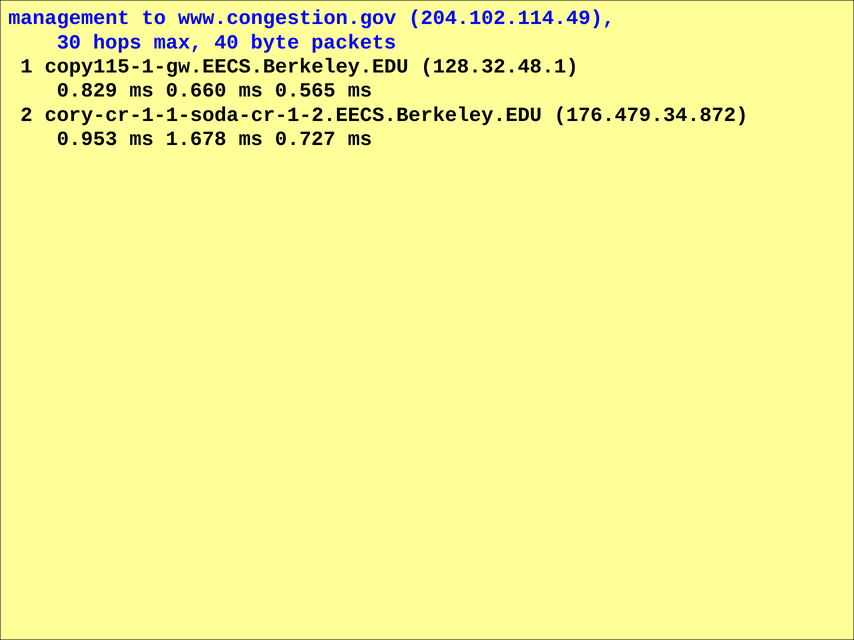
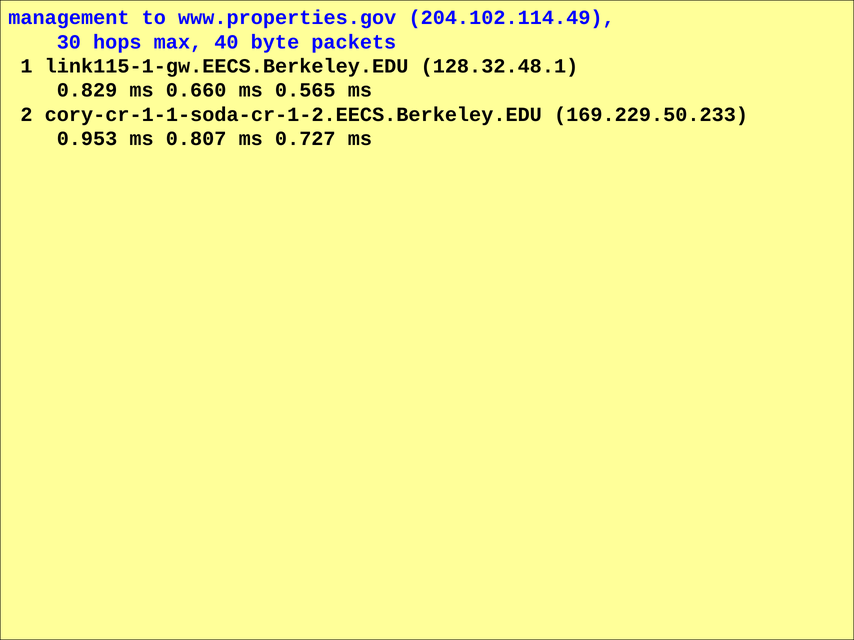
www.congestion.gov: www.congestion.gov -> www.properties.gov (287, 18)
copy115-1-gw.EECS.Berkeley.EDU: copy115-1-gw.EECS.Berkeley.EDU -> link115-1-gw.EECS.Berkeley.EDU (227, 66)
176.479.34.872: 176.479.34.872 -> 169.229.50.233 (651, 115)
1.678: 1.678 -> 0.807 (196, 139)
